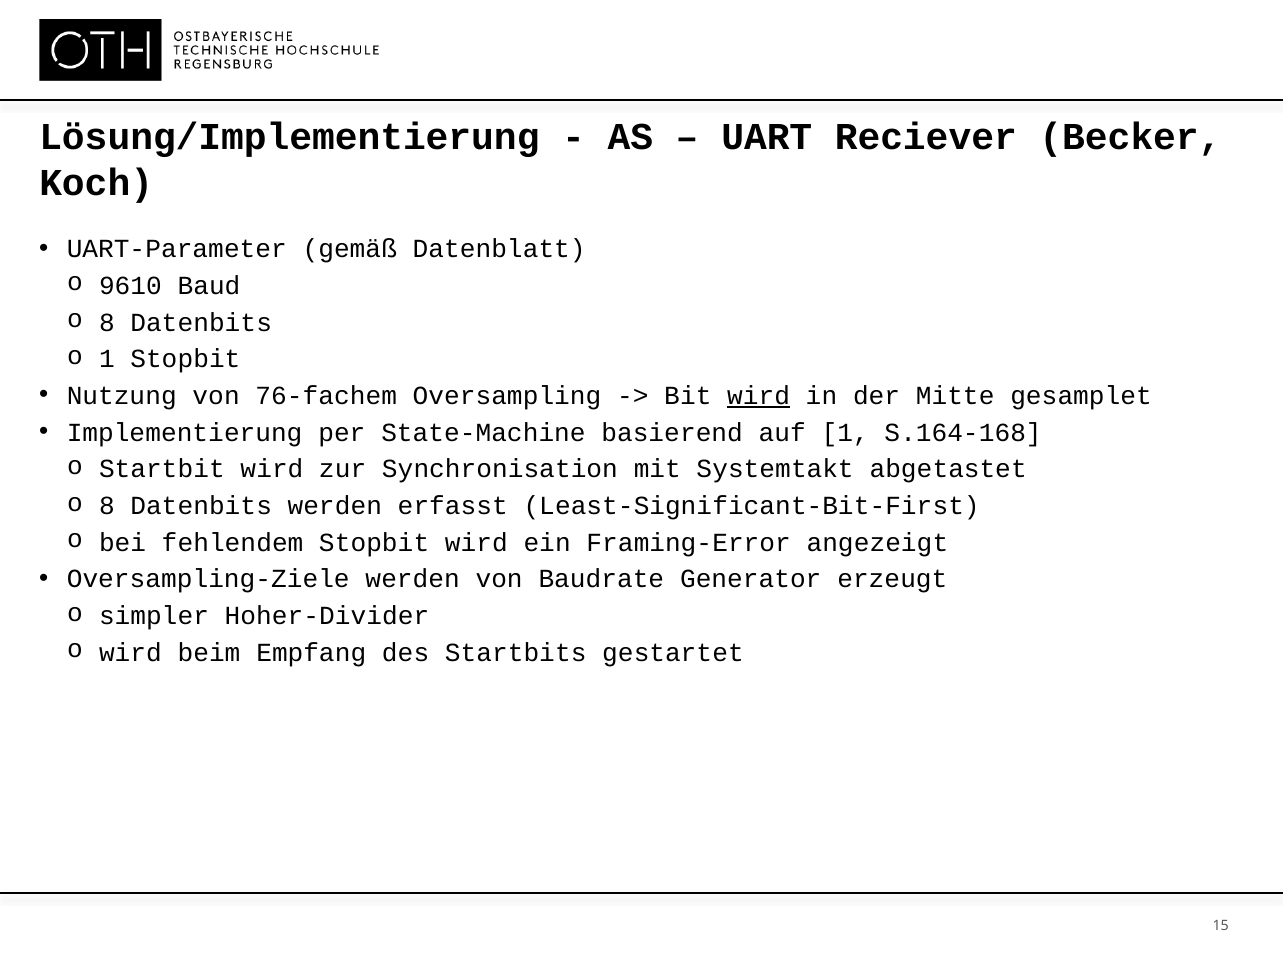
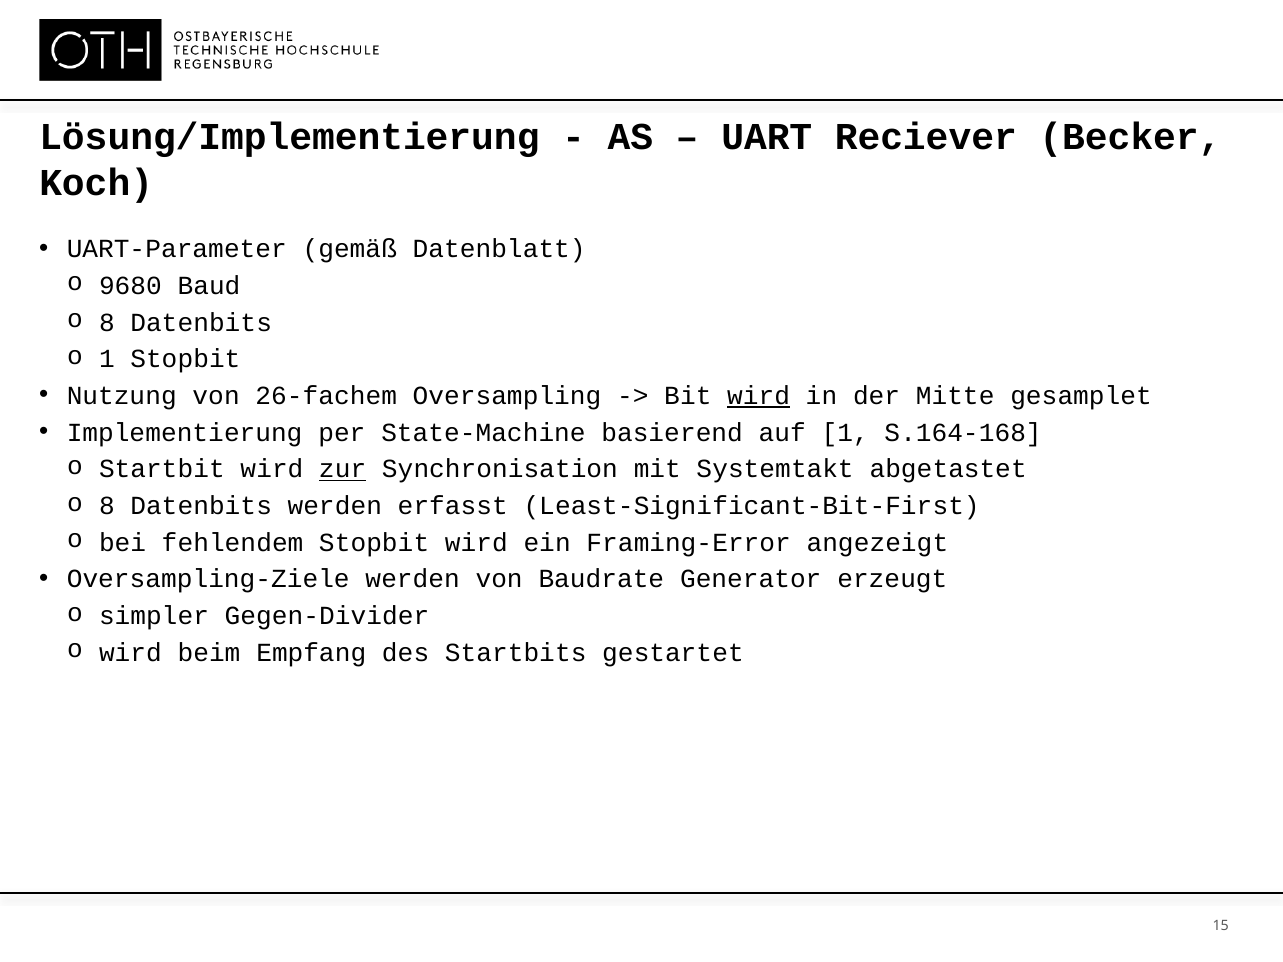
9610: 9610 -> 9680 (130, 286)
76-fachem: 76-fachem -> 26-fachem (326, 396)
zur underline: none -> present (343, 469)
Hoher-Divider: Hoher-Divider -> Gegen-Divider (327, 616)
